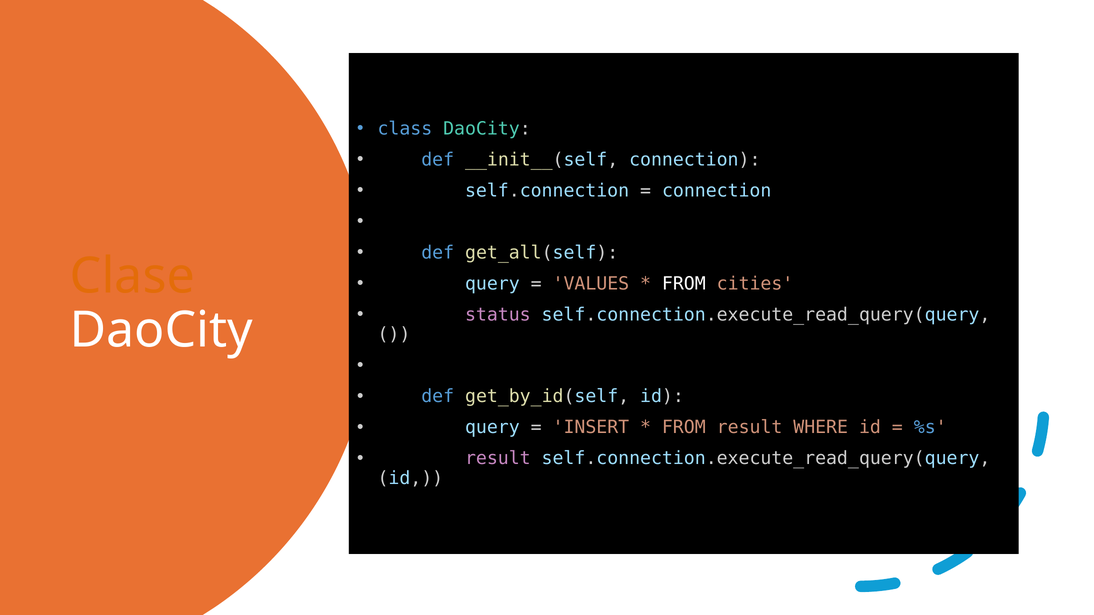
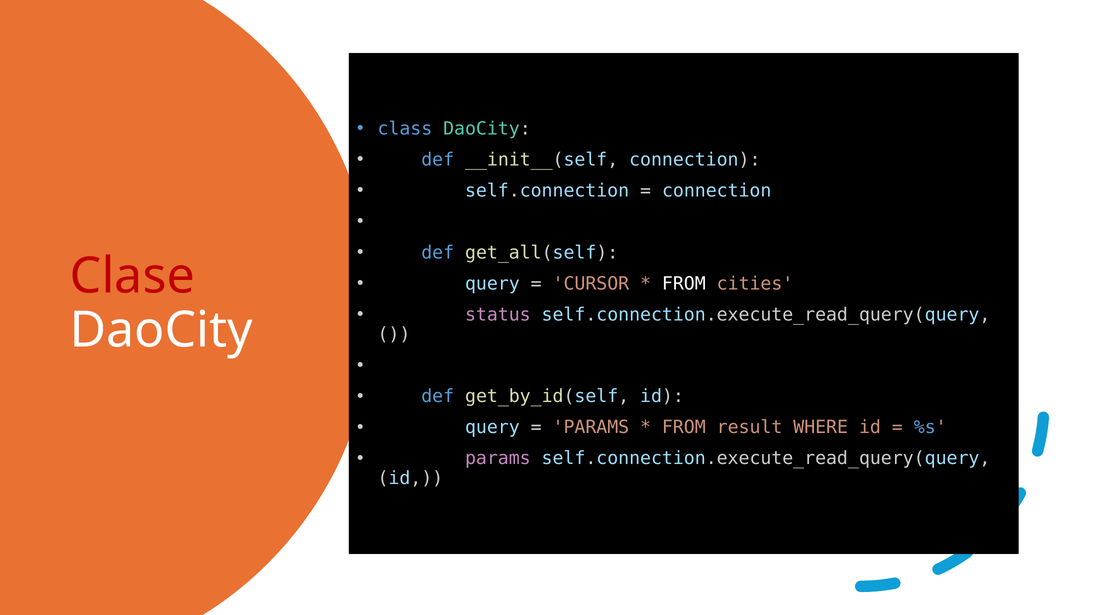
Clase colour: orange -> red (132, 276)
VALUES: VALUES -> CURSOR (591, 284)
INSERT: INSERT -> PARAMS (591, 428)
result: result -> params (498, 459)
